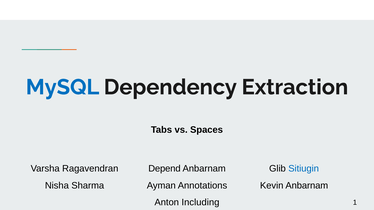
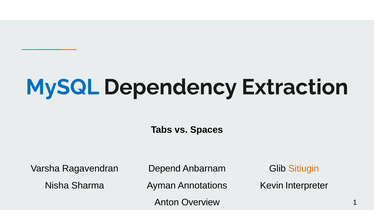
Sitiugin colour: blue -> orange (304, 169)
Kevin Anbarnam: Anbarnam -> Interpreter (307, 186)
Including: Including -> Overview (201, 203)
